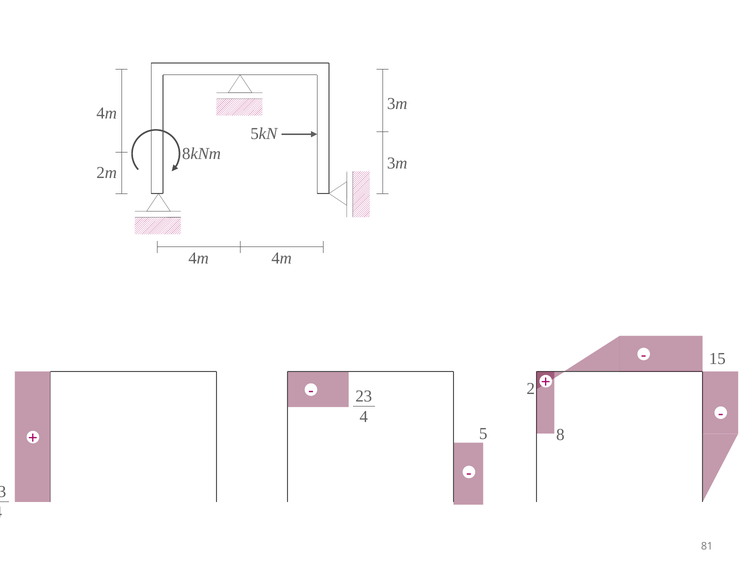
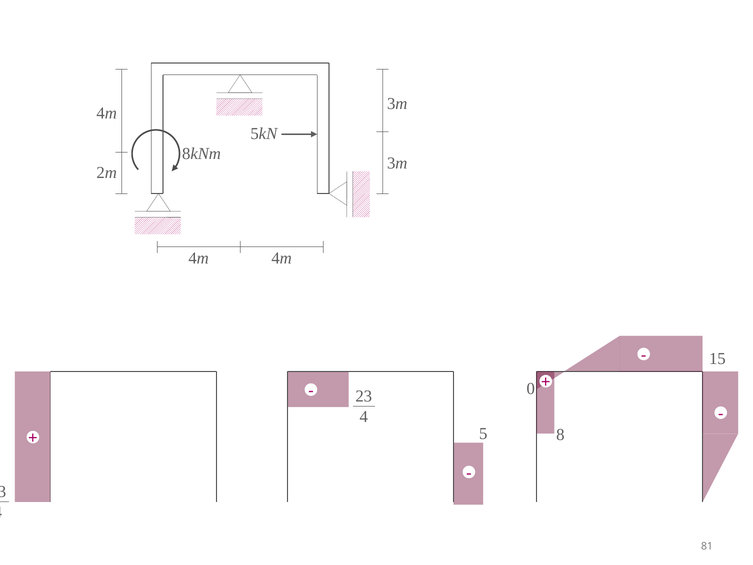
2: 2 -> 0 (531, 388)
